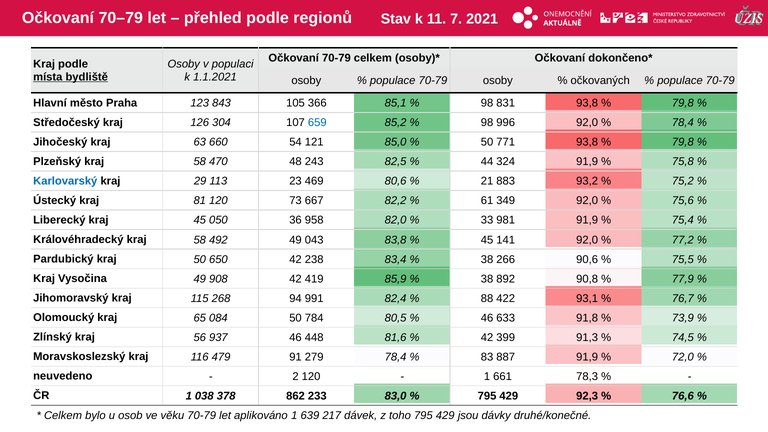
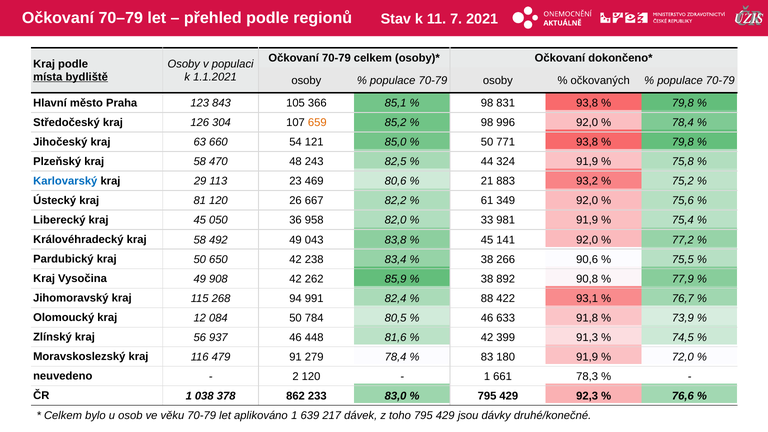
659 colour: blue -> orange (317, 123)
73: 73 -> 26 (295, 201)
419: 419 -> 262 (314, 279)
65: 65 -> 12 (200, 318)
887: 887 -> 180 (506, 357)
